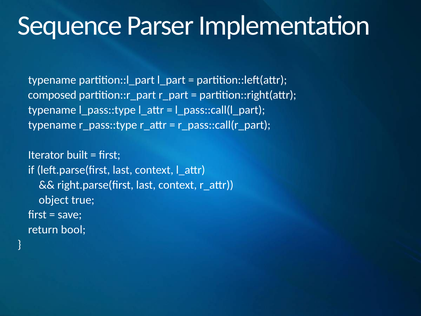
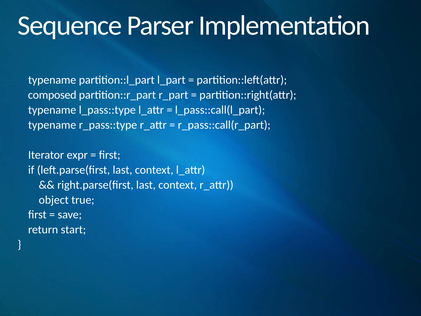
built: built -> expr (77, 155)
bool: bool -> start (73, 230)
